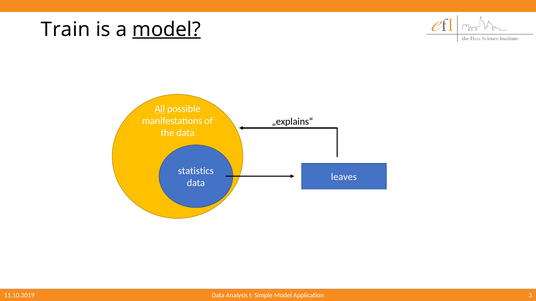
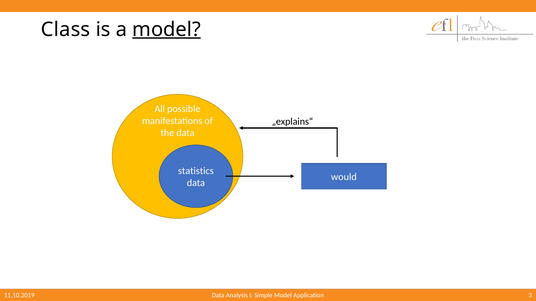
Train: Train -> Class (66, 29)
All underline: present -> none (160, 109)
leaves: leaves -> would (344, 177)
